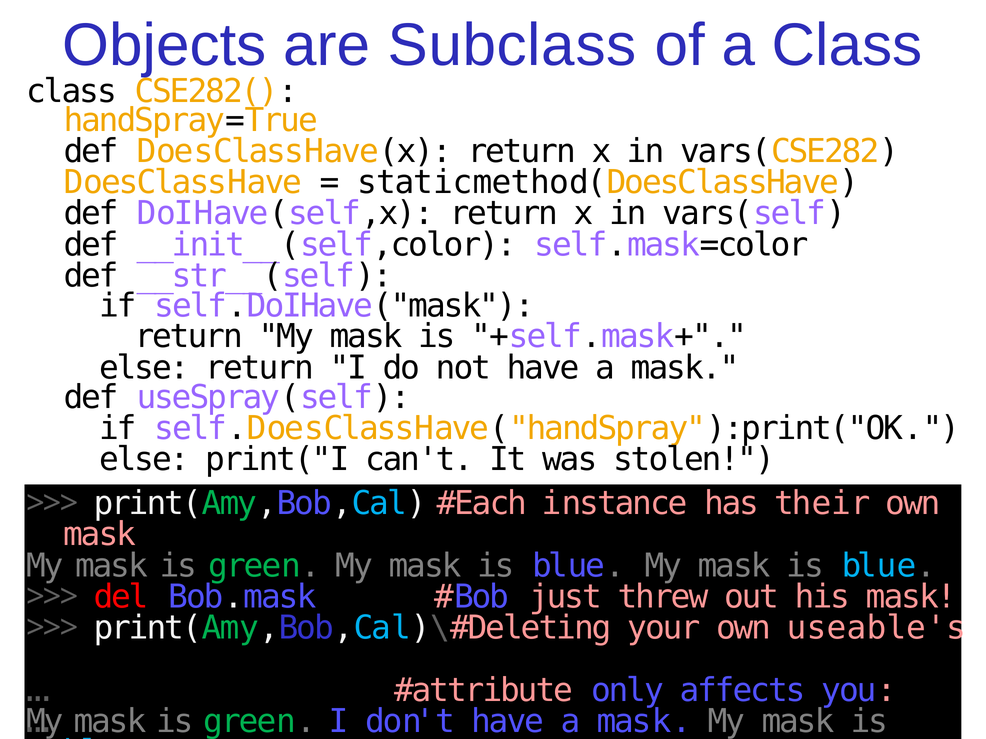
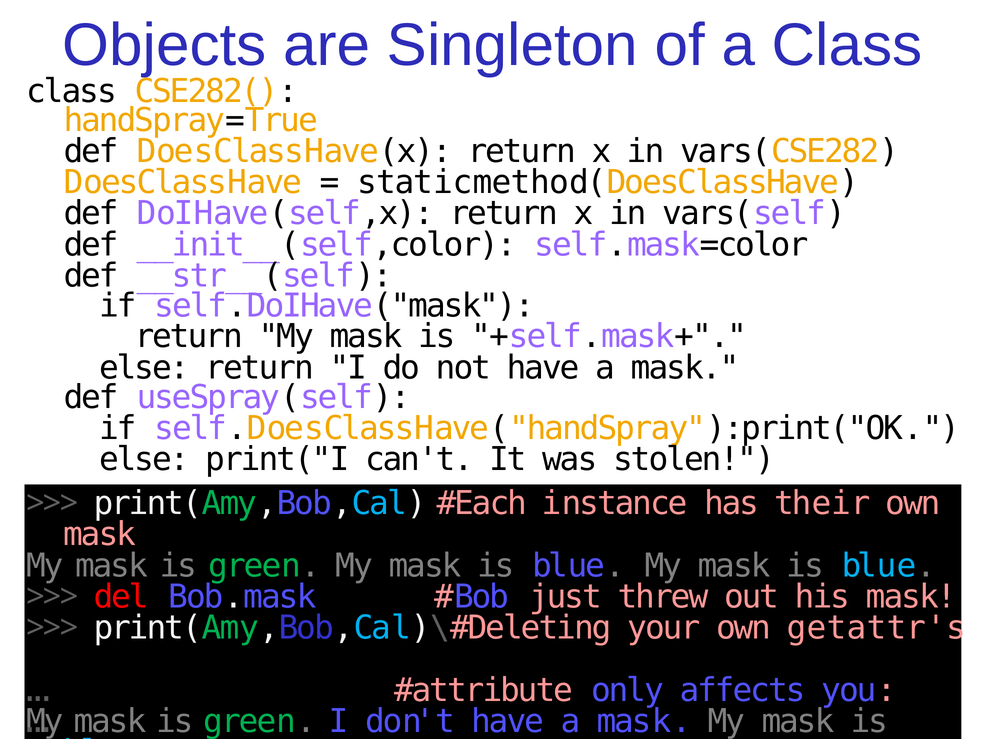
Subclass: Subclass -> Singleton (512, 45)
useable's: useable's -> getattr's (876, 628)
